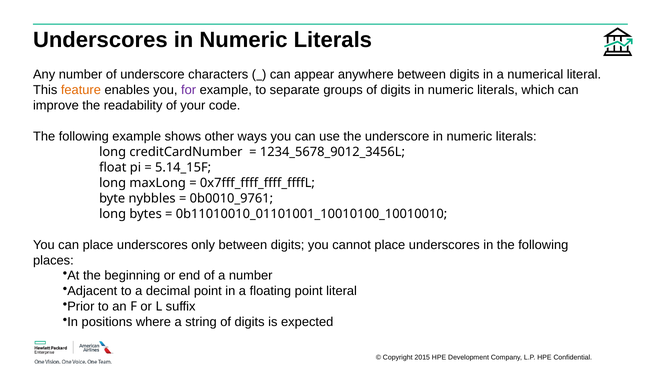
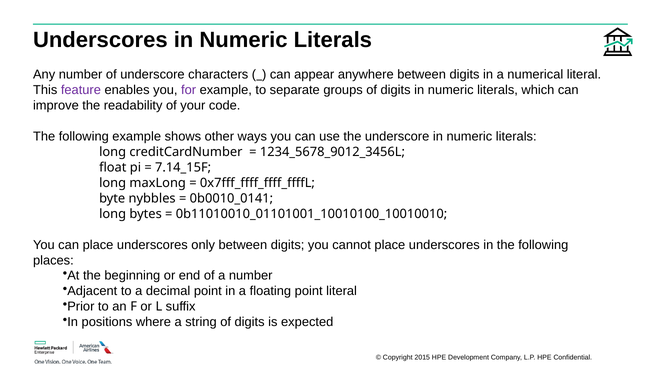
feature colour: orange -> purple (81, 90)
5.14_15F: 5.14_15F -> 7.14_15F (183, 167)
0b0010_9761: 0b0010_9761 -> 0b0010_0141 (231, 198)
